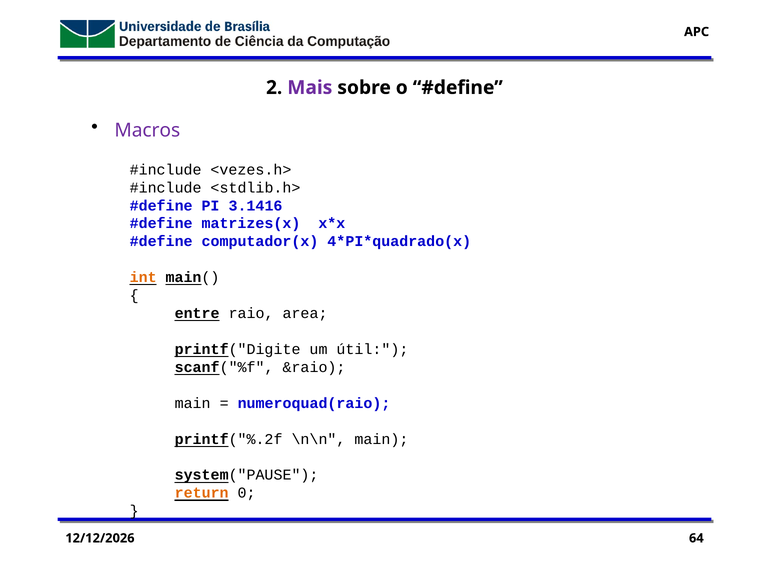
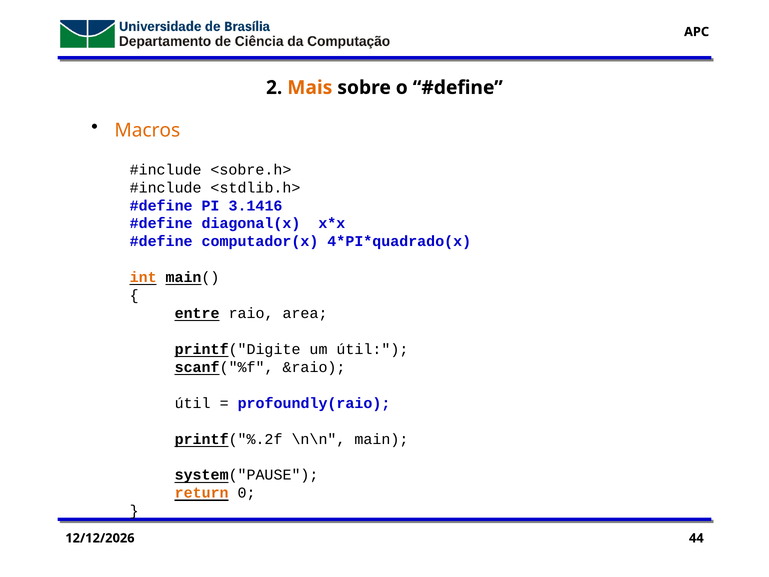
Mais colour: purple -> orange (310, 88)
Macros colour: purple -> orange (147, 130)
<vezes.h>: <vezes.h> -> <sobre.h> (251, 170)
matrizes(x: matrizes(x -> diagonal(x (251, 223)
main: main -> útil (193, 403)
numeroquad(raio: numeroquad(raio -> profoundly(raio (314, 403)
64: 64 -> 44 (696, 538)
